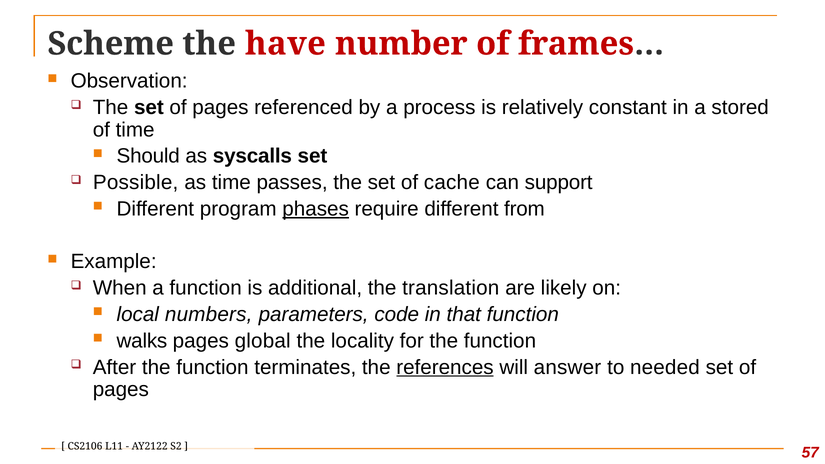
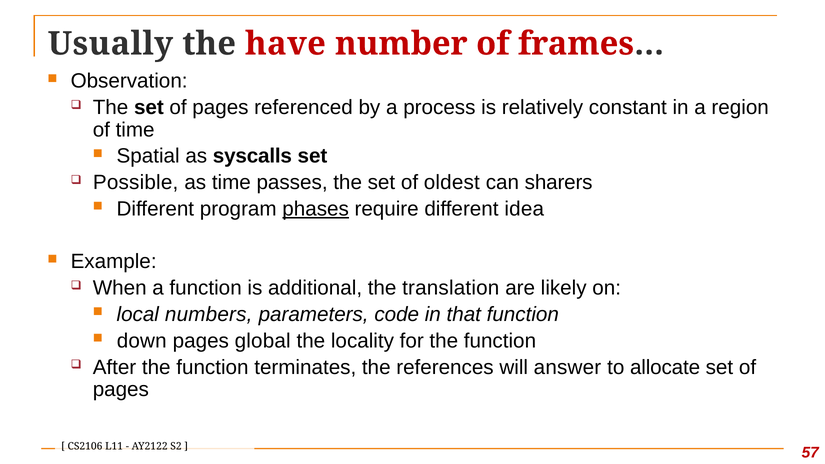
Scheme: Scheme -> Usually (110, 44)
stored: stored -> region (740, 108)
Should: Should -> Spatial (148, 156)
cache: cache -> oldest (452, 183)
support: support -> sharers (559, 183)
from: from -> idea (524, 209)
walks: walks -> down (142, 341)
references underline: present -> none (445, 367)
needed: needed -> allocate (665, 367)
